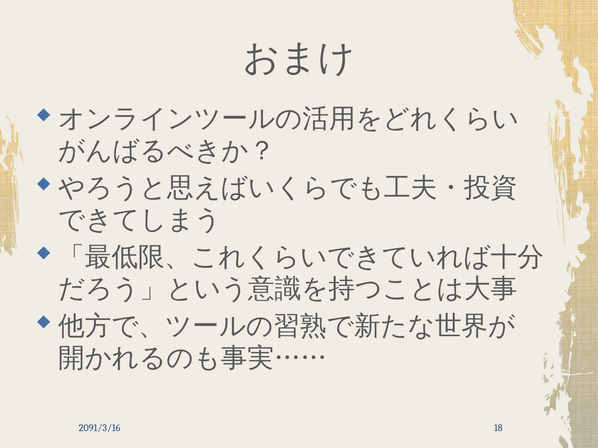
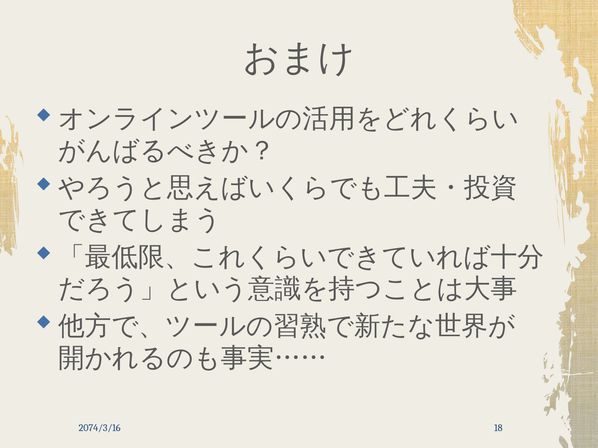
2091/3/16: 2091/3/16 -> 2074/3/16 (100, 428)
